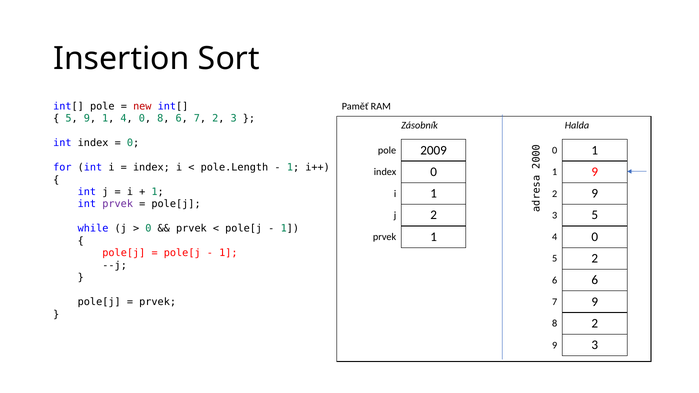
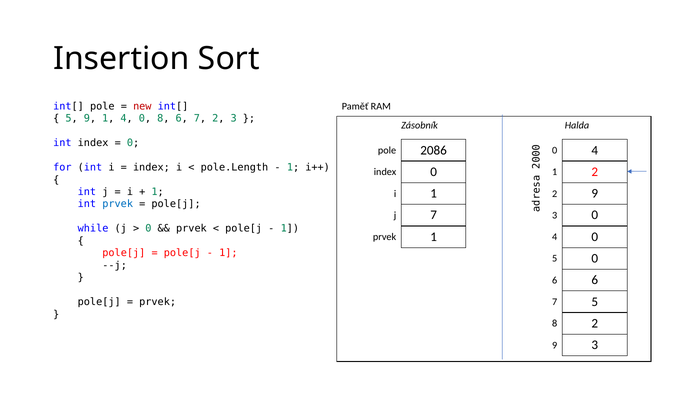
0 0 1: 1 -> 4 (595, 150)
2009: 2009 -> 2086 (434, 150)
1 9: 9 -> 2 (595, 172)
prvek colour: purple -> blue (118, 204)
j 2: 2 -> 7 (434, 215)
3 5: 5 -> 0 (595, 215)
5 2: 2 -> 0 (595, 259)
7 9: 9 -> 5 (595, 302)
